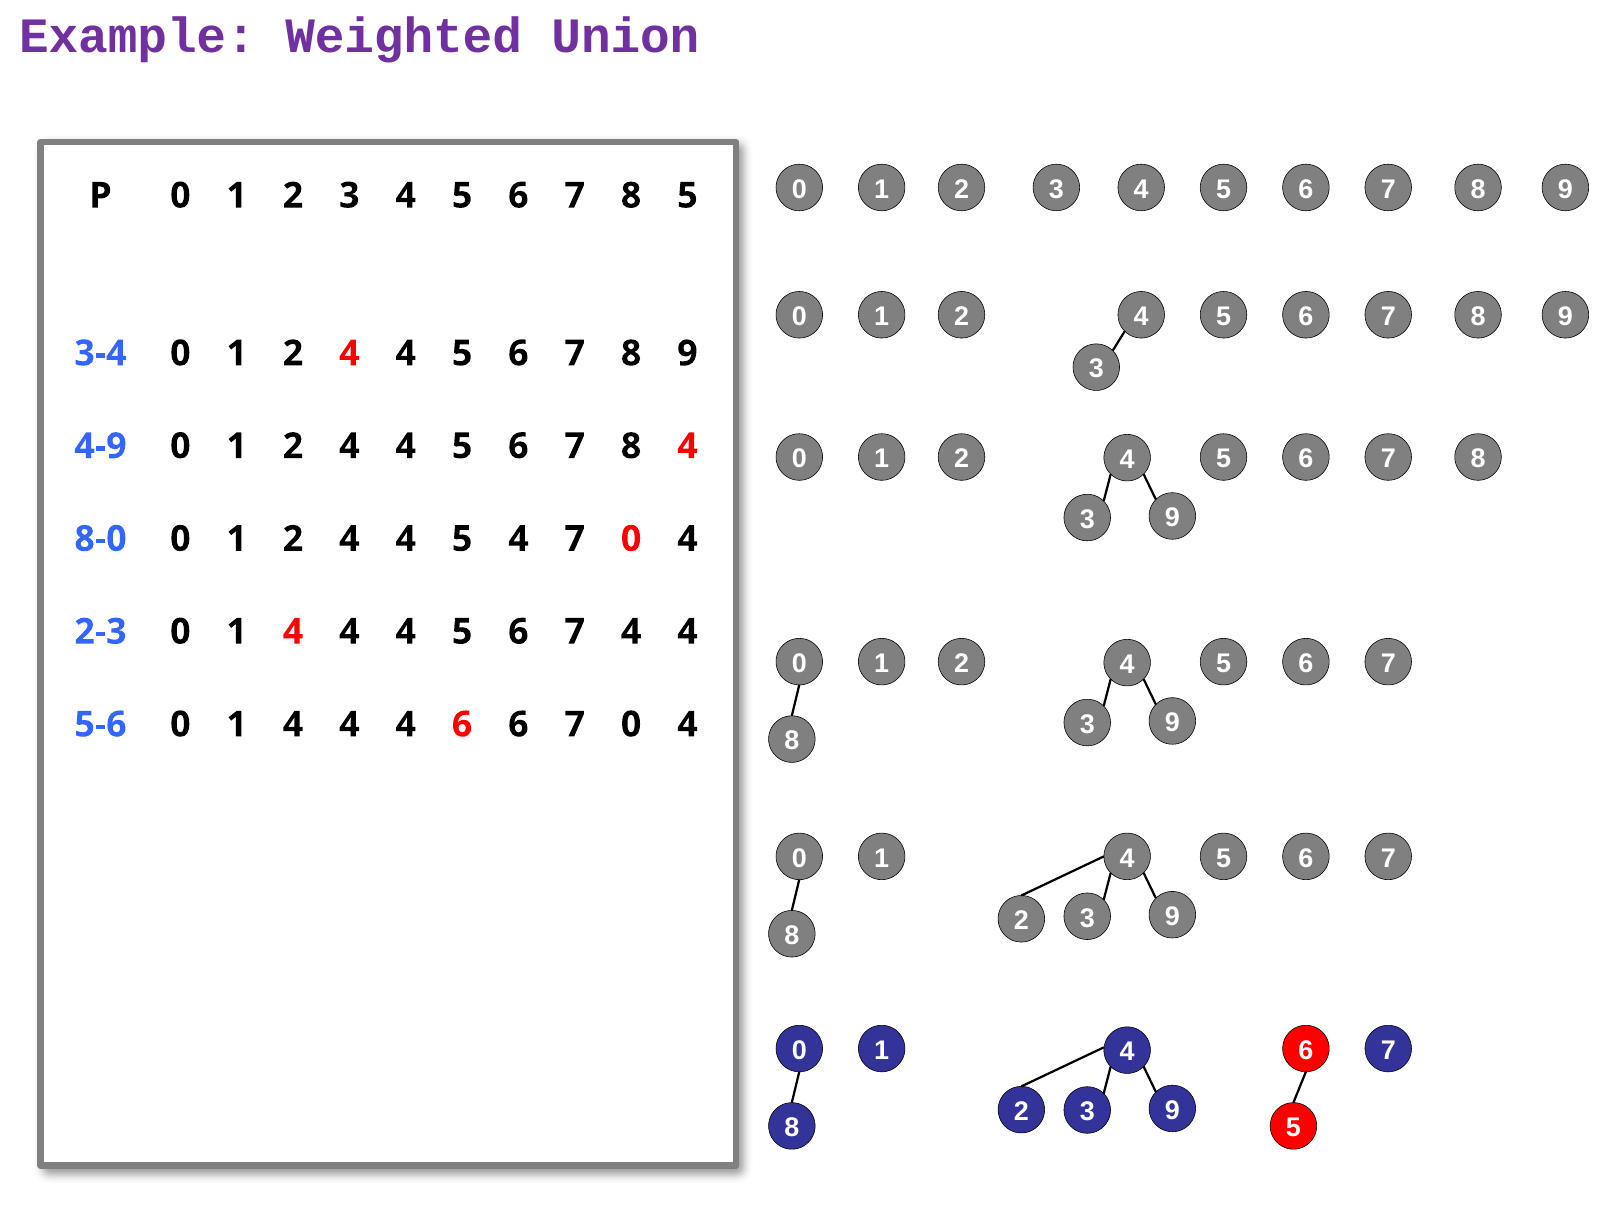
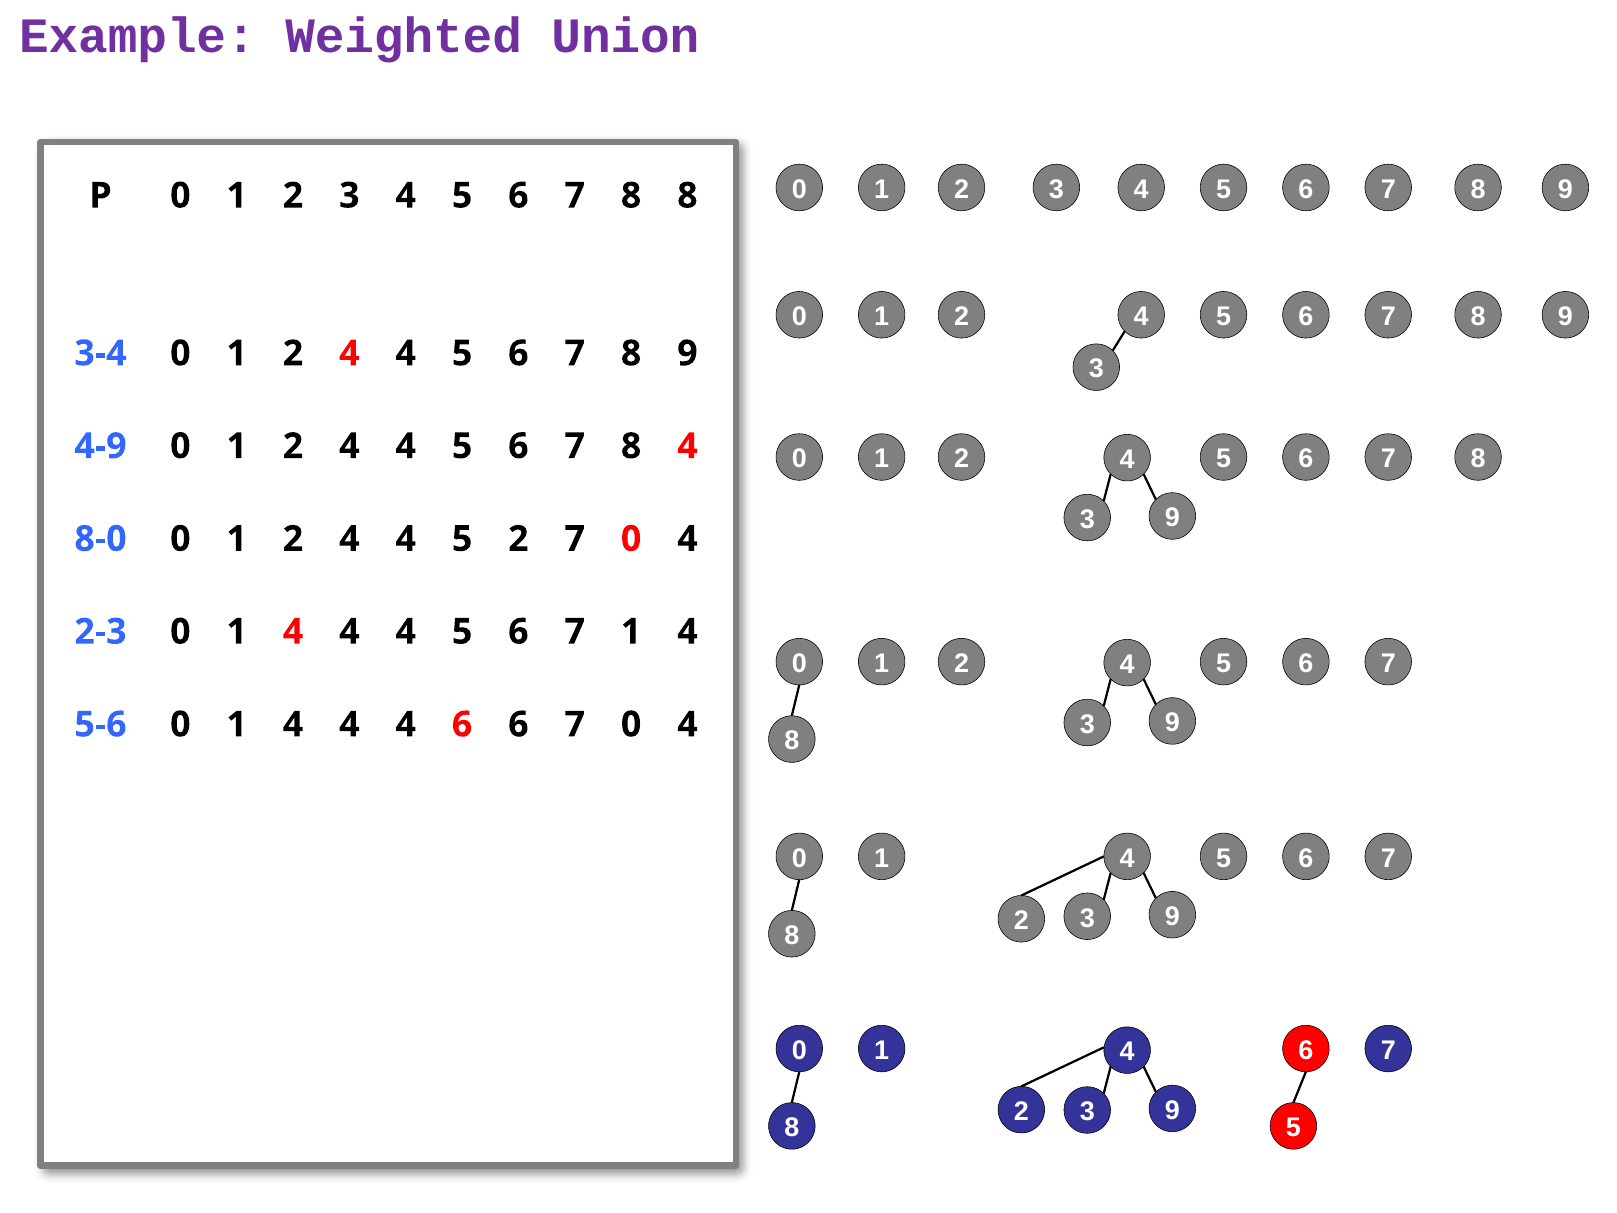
7 8 5: 5 -> 8 (687, 196)
4 5 4: 4 -> 2 (518, 539)
7 4: 4 -> 1 (631, 632)
